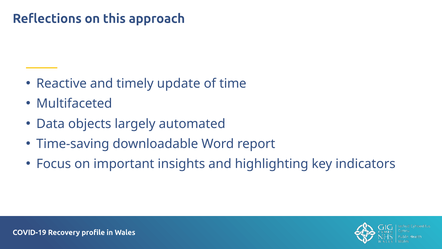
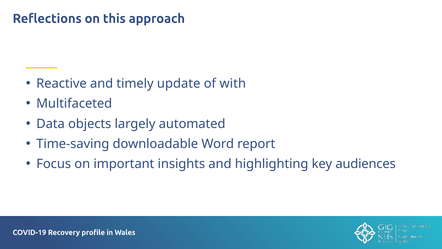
time: time -> with (233, 83)
indicators: indicators -> audiences (366, 164)
